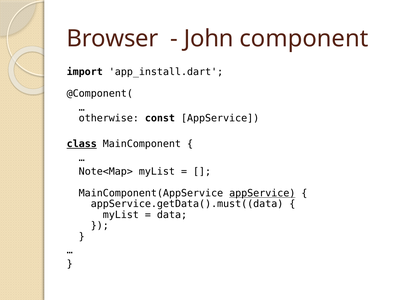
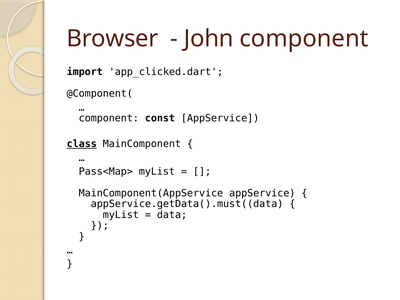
app_install.dart: app_install.dart -> app_clicked.dart (166, 72)
otherwise: otherwise -> component (109, 118)
Note<Map>: Note<Map> -> Pass<Map> (106, 172)
appService underline: present -> none (262, 193)
